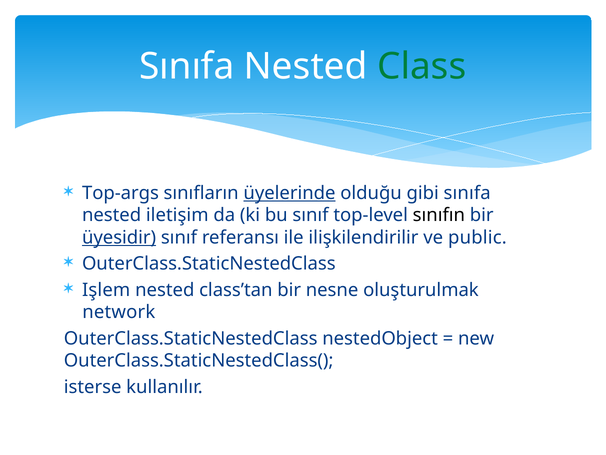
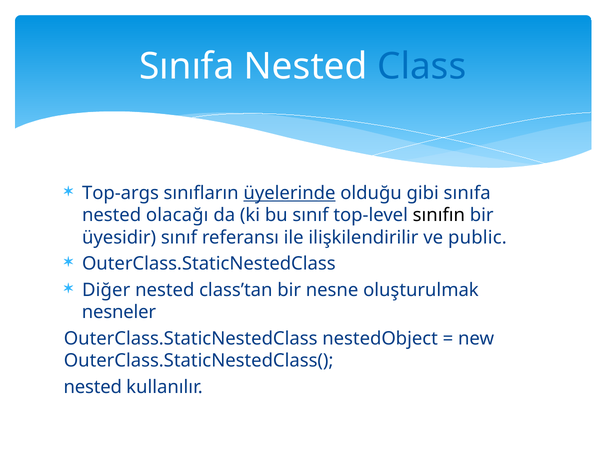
Class colour: green -> blue (422, 67)
iletişim: iletişim -> olacağı (177, 215)
üyesidir underline: present -> none (119, 237)
Işlem: Işlem -> Diğer (106, 290)
network: network -> nesneler (119, 312)
isterse: isterse -> nested (93, 387)
